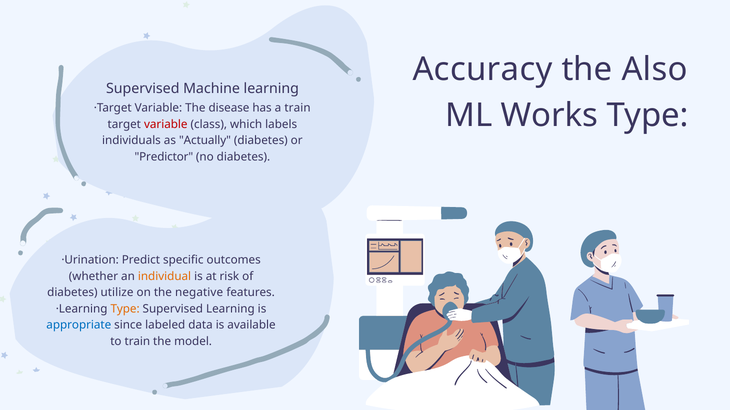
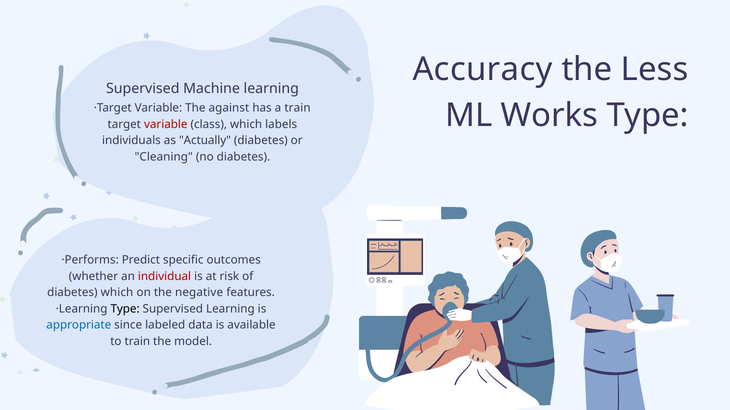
Also: Also -> Less (655, 69)
disease: disease -> against (229, 108)
Predictor: Predictor -> Cleaning (164, 157)
·Urination: ·Urination -> ·Performs (90, 260)
individual colour: orange -> red (165, 277)
diabetes utilize: utilize -> which (117, 293)
Type colour: orange -> black (125, 309)
